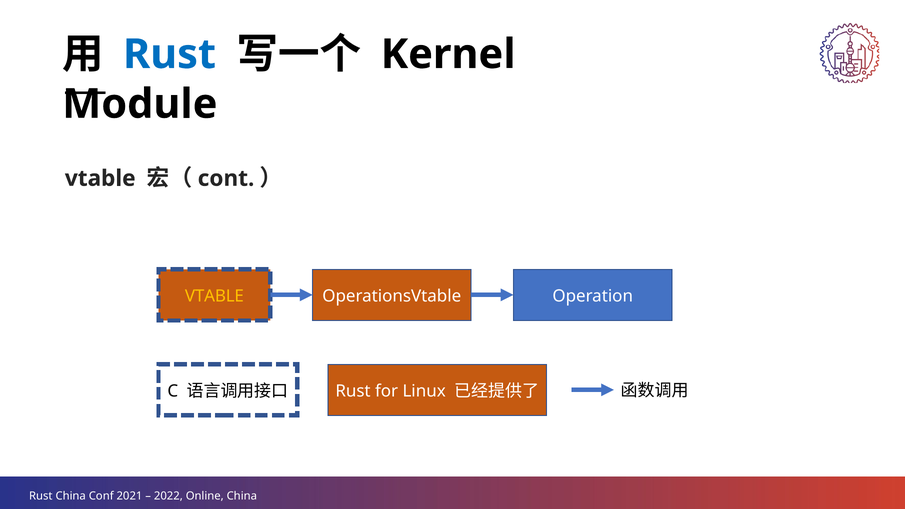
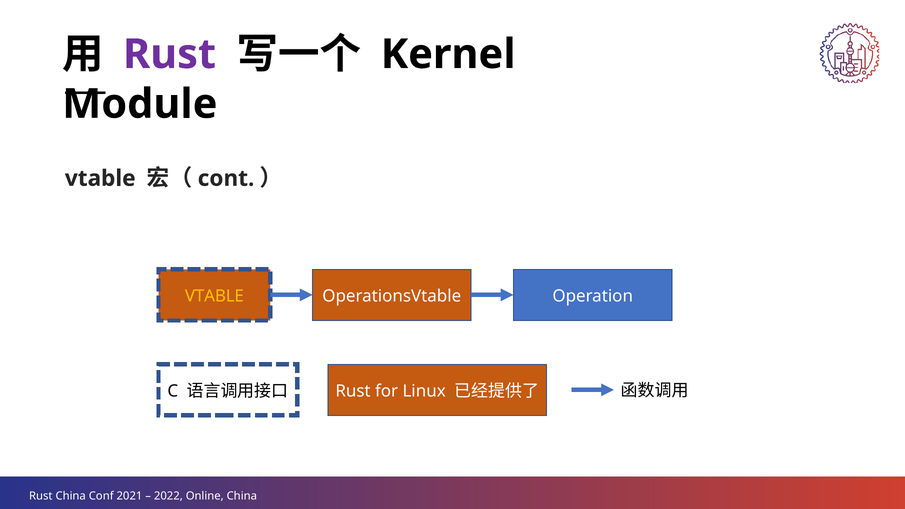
Rust colour: blue -> purple (169, 54)
